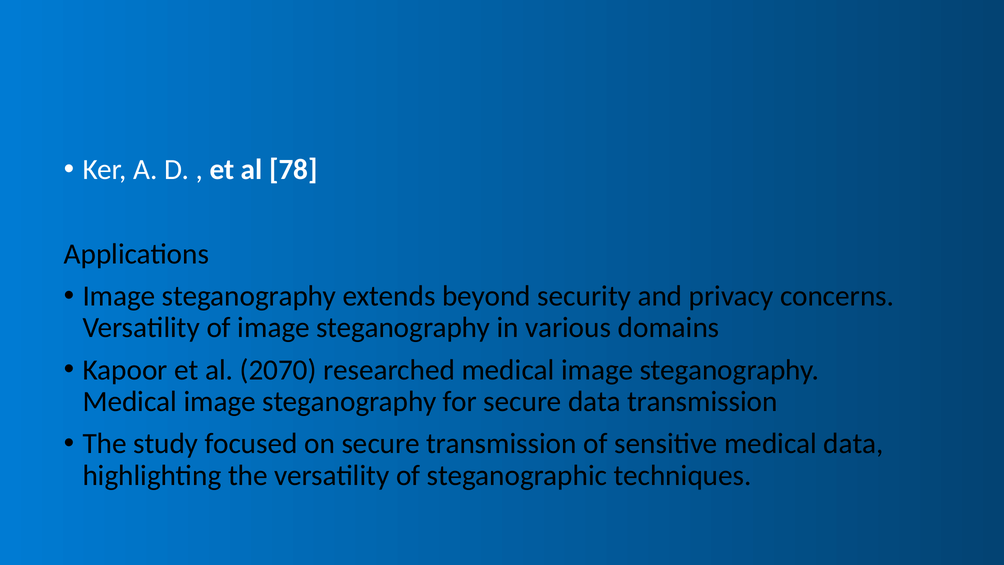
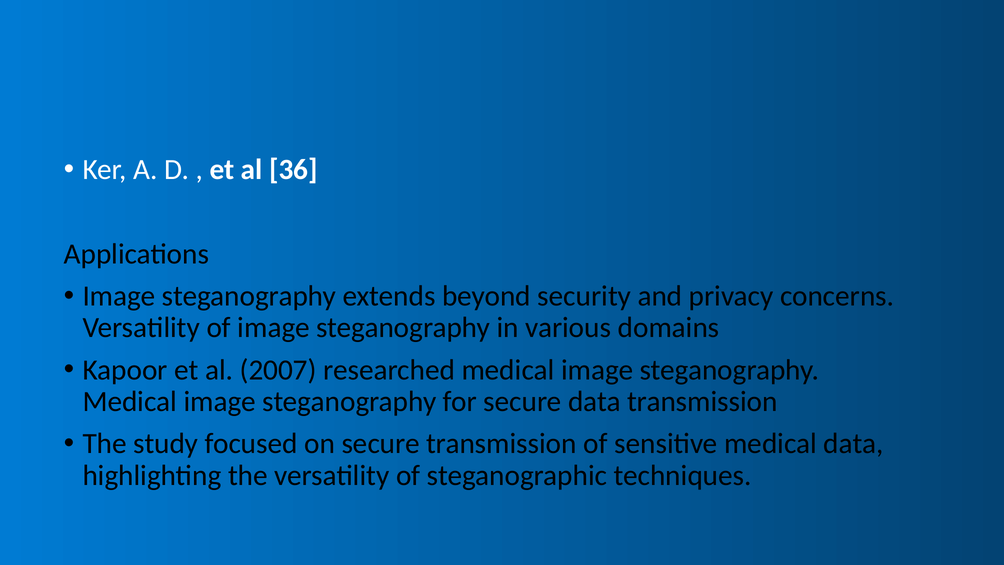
78: 78 -> 36 (293, 170)
2070: 2070 -> 2007 (278, 370)
